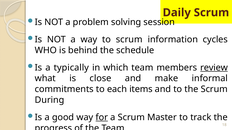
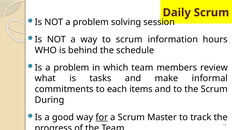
cycles: cycles -> hours (215, 40)
Is a typically: typically -> problem (71, 68)
review underline: present -> none (214, 68)
close: close -> tasks (101, 79)
